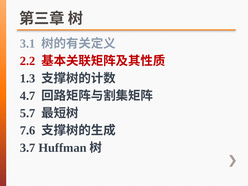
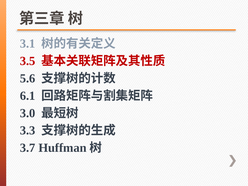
2.2: 2.2 -> 3.5 (28, 61)
1.3: 1.3 -> 5.6 (28, 78)
4.7: 4.7 -> 6.1 (28, 96)
5.7: 5.7 -> 3.0 (28, 113)
7.6: 7.6 -> 3.3 (28, 131)
